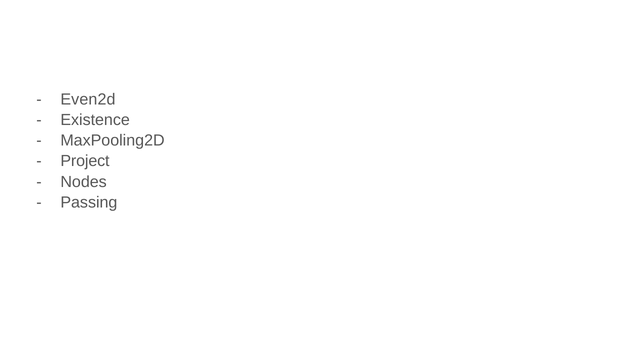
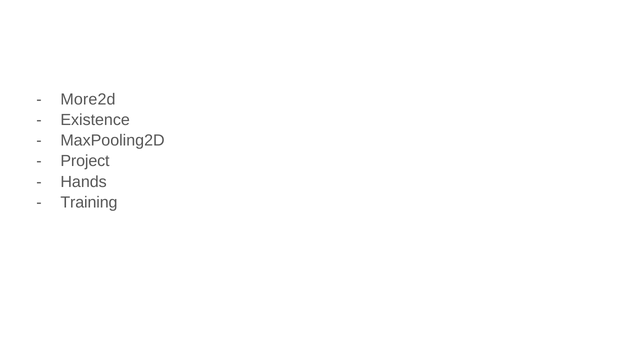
Even2d: Even2d -> More2d (88, 99)
Nodes: Nodes -> Hands (84, 182)
Passing: Passing -> Training (89, 203)
